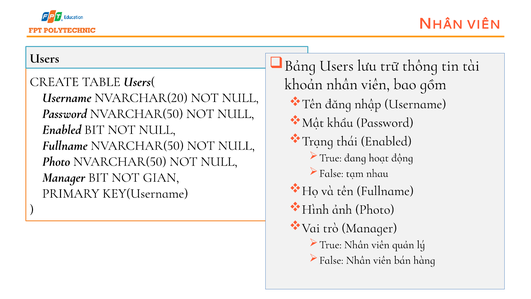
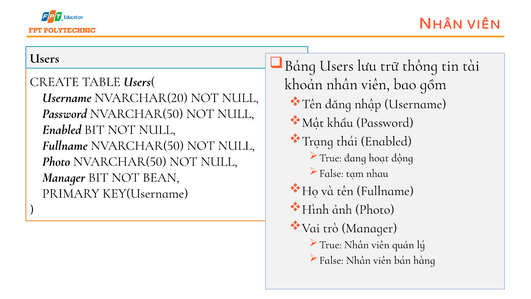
GIAN: GIAN -> BEAN (161, 177)
